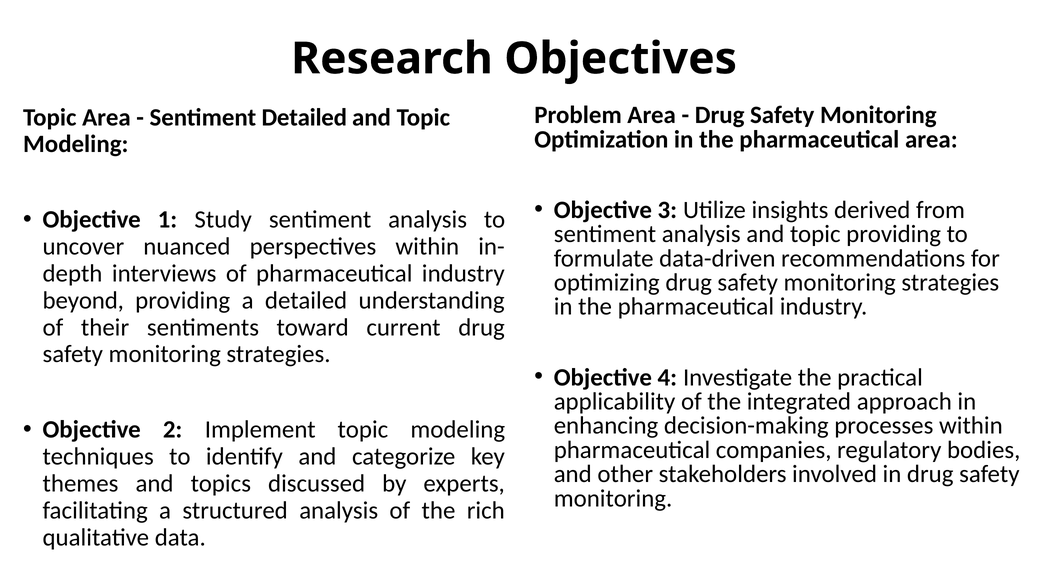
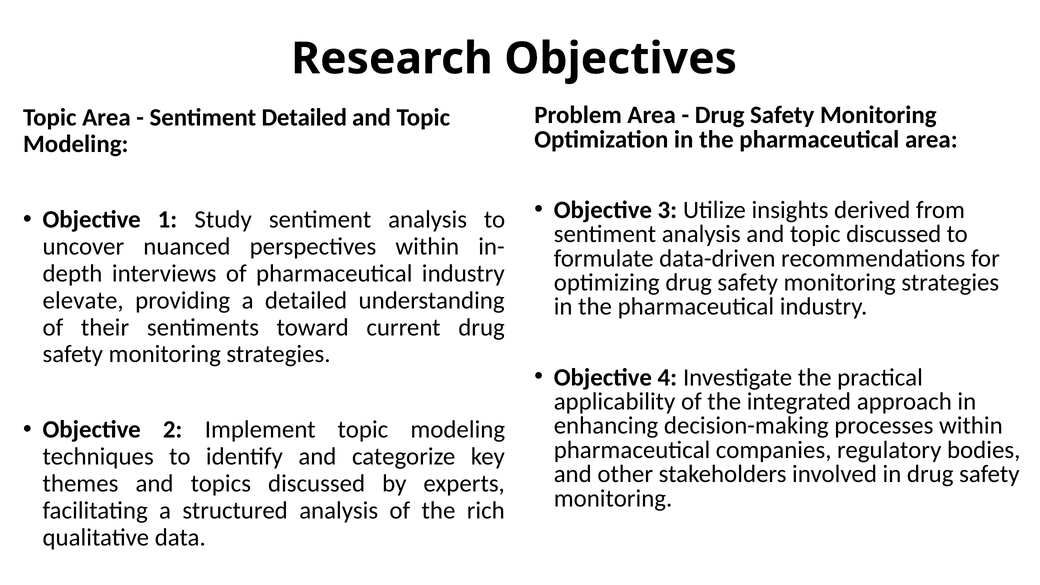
topic providing: providing -> discussed (894, 234)
beyond: beyond -> elevate (83, 300)
